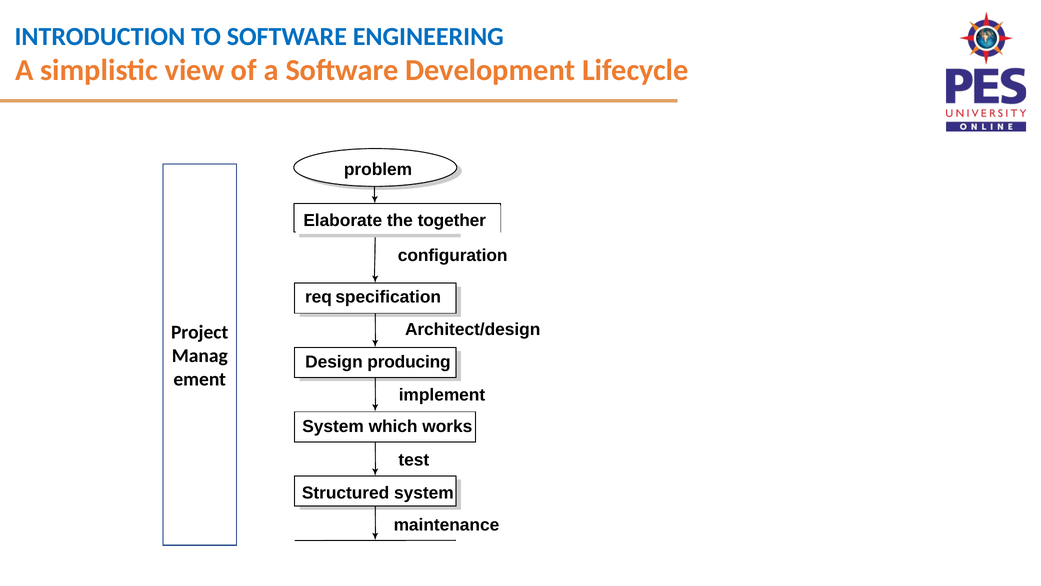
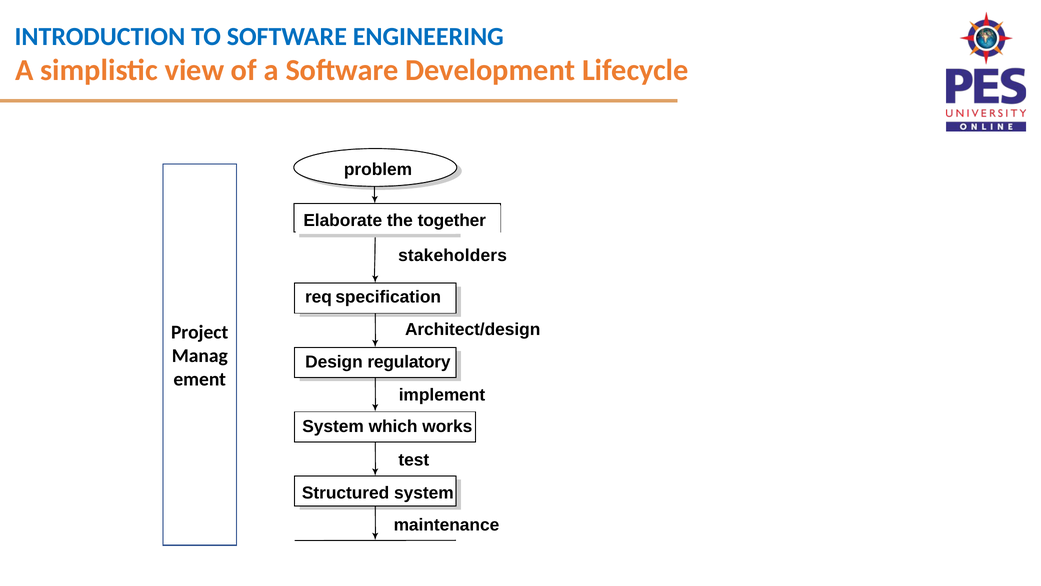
configuration: configuration -> stakeholders (453, 255)
producing: producing -> regulatory (409, 362)
